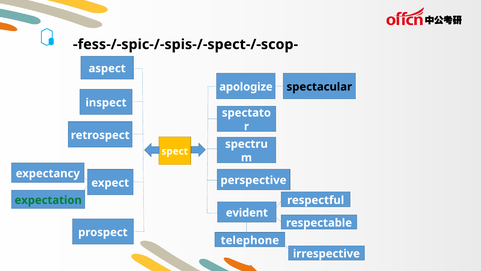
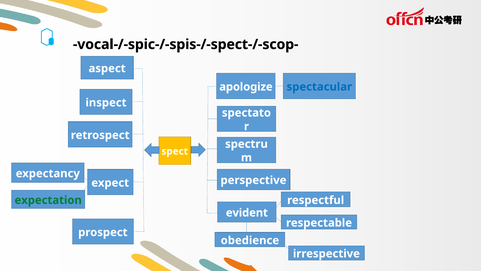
fess-/-spic-/-spis-/-spect-/-scop-: fess-/-spic-/-spis-/-spect-/-scop- -> vocal-/-spic-/-spis-/-spect-/-scop- (186, 44)
spectacular colour: black -> blue (319, 87)
telephone: telephone -> obedience (250, 240)
